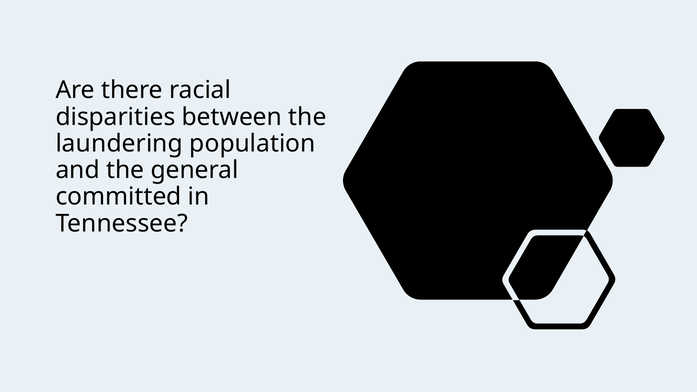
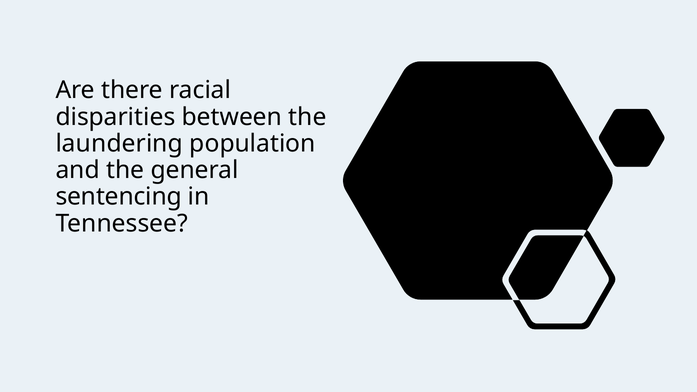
committed: committed -> sentencing (119, 197)
